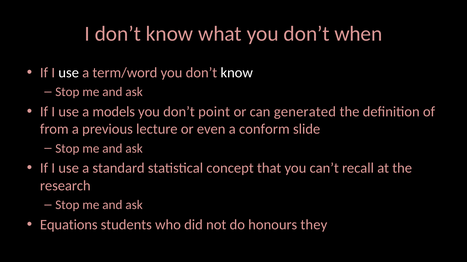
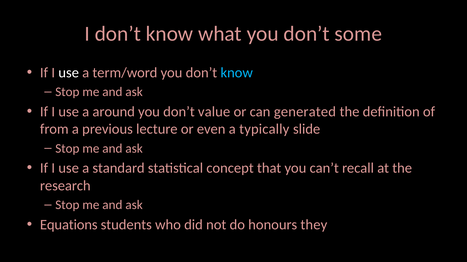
when: when -> some (358, 34)
know colour: white -> light blue (237, 73)
models: models -> around (114, 112)
point: point -> value (214, 112)
conform: conform -> typically (264, 129)
